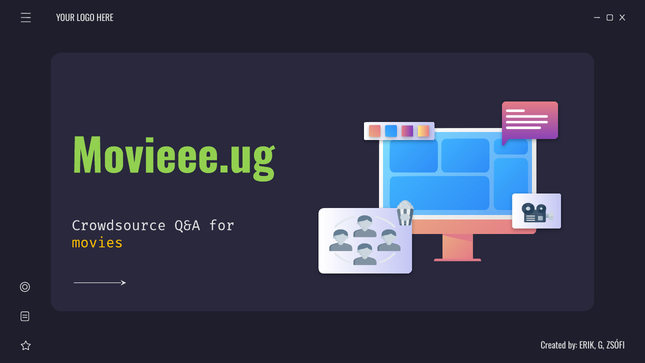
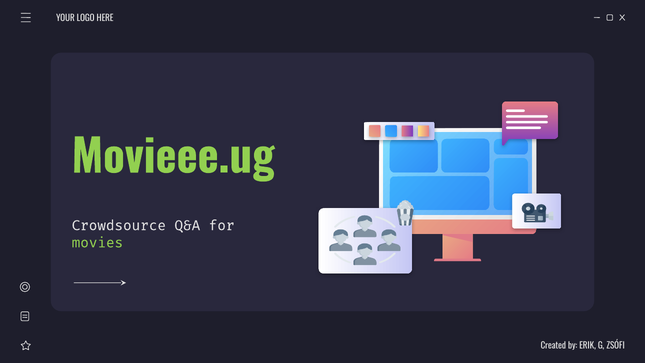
movies colour: yellow -> light green (97, 243)
